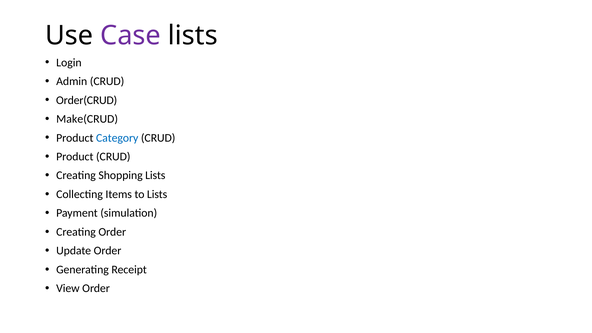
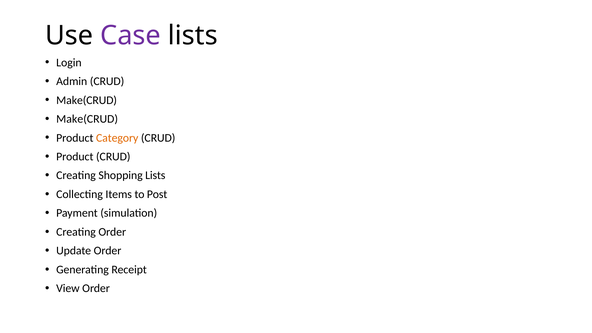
Order(CRUD: Order(CRUD -> Make(CRUD (87, 100)
Category colour: blue -> orange (117, 138)
to Lists: Lists -> Post (157, 194)
